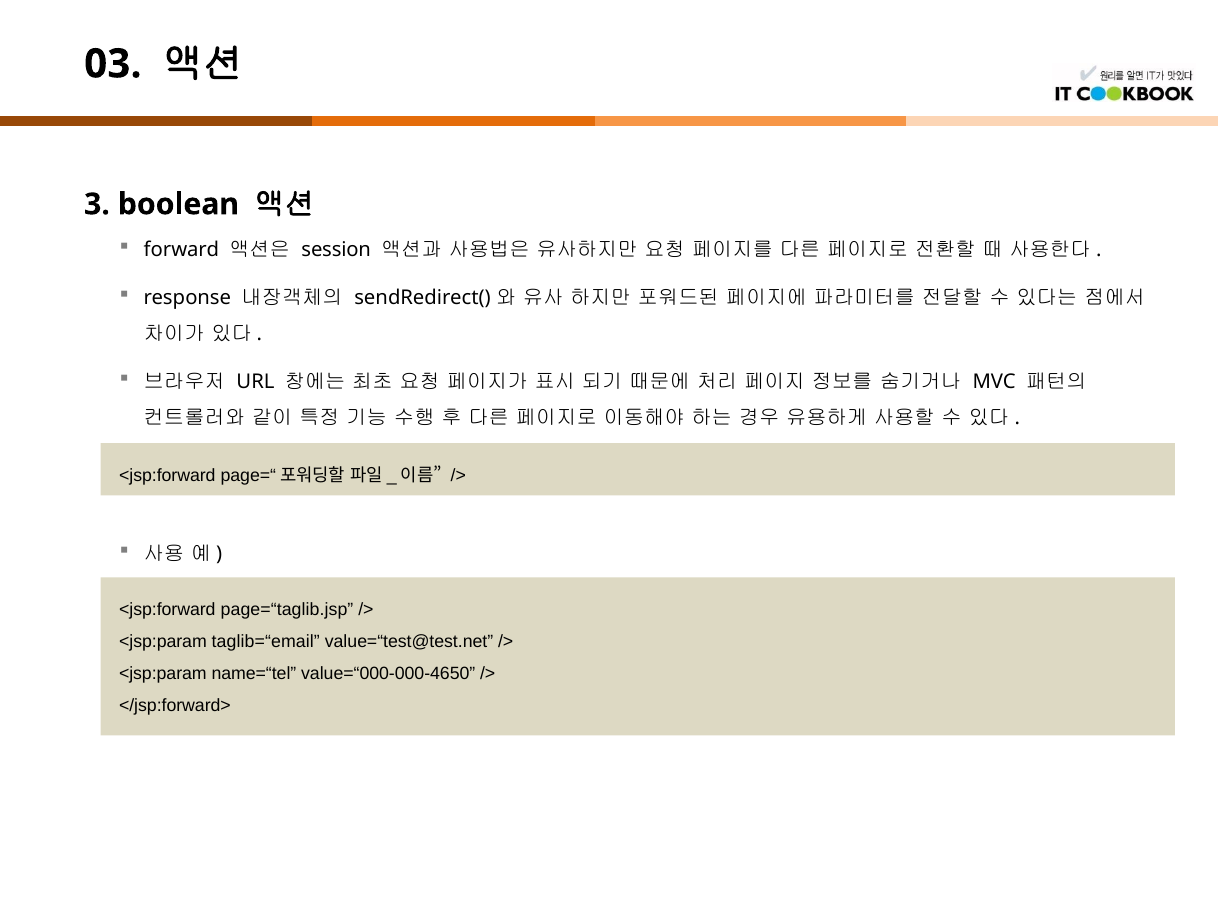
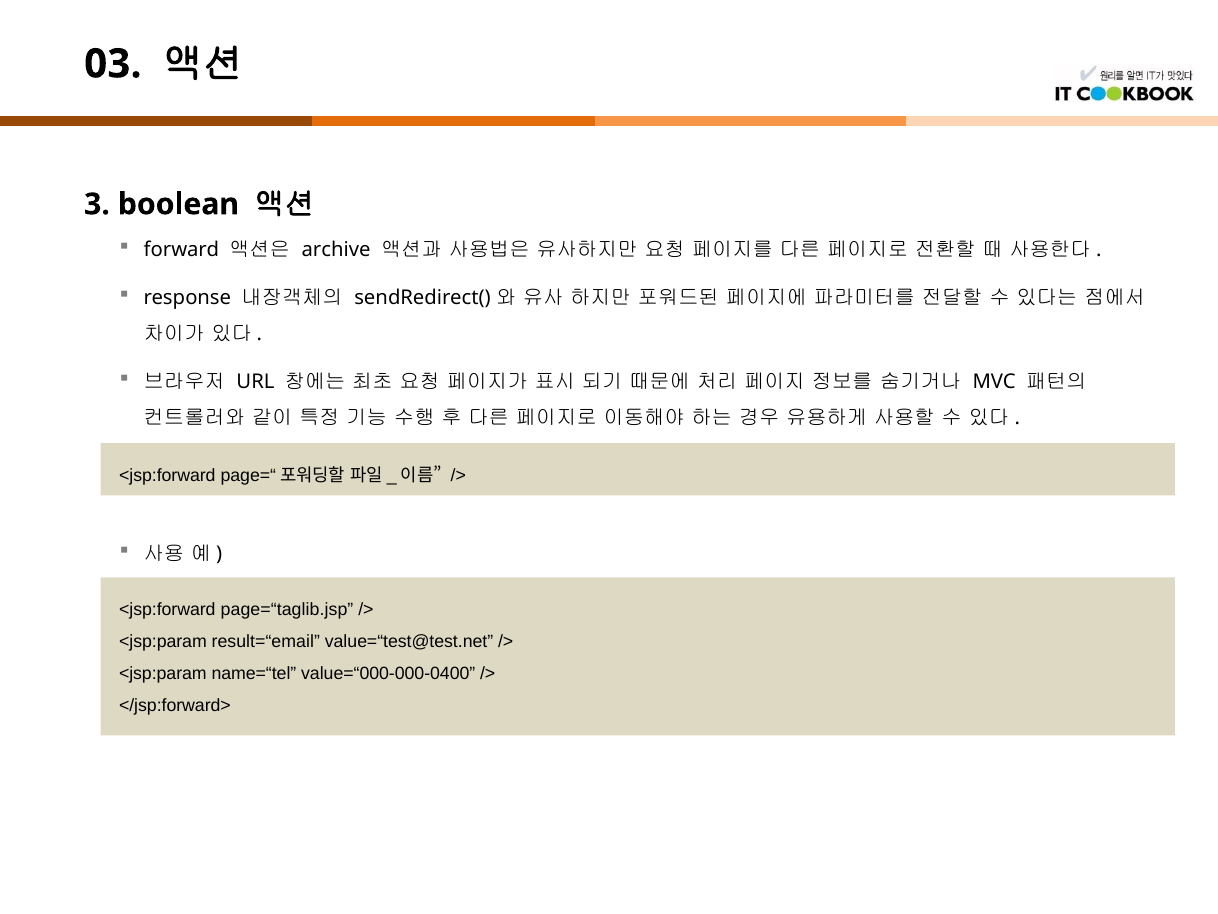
session: session -> archive (336, 250)
taglib=“email: taglib=“email -> result=“email (266, 641)
value=“000-000-4650: value=“000-000-4650 -> value=“000-000-0400 (388, 673)
